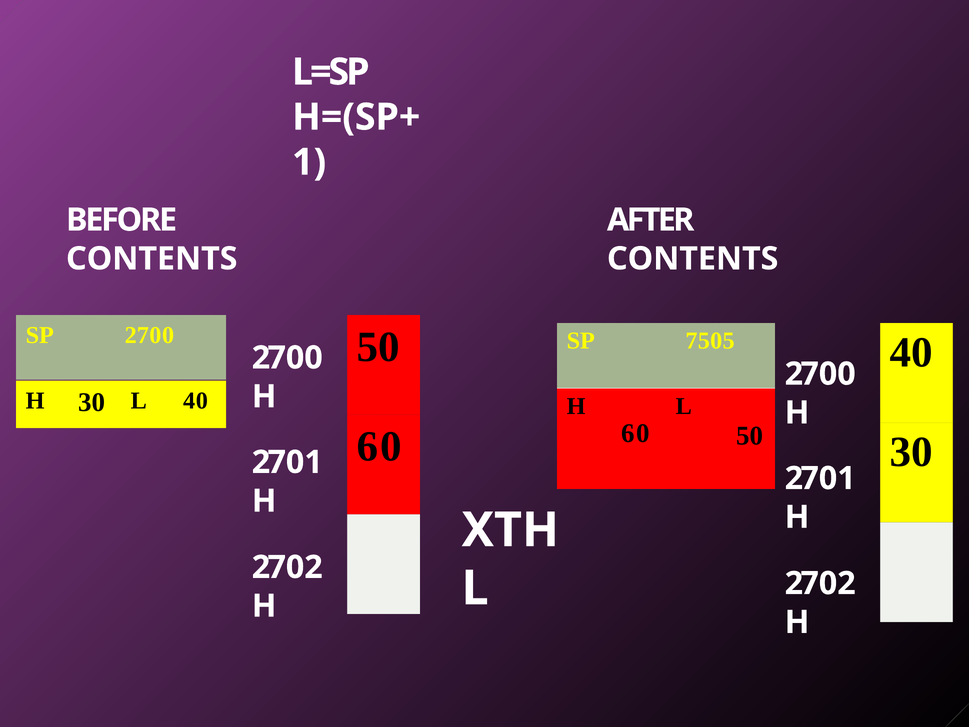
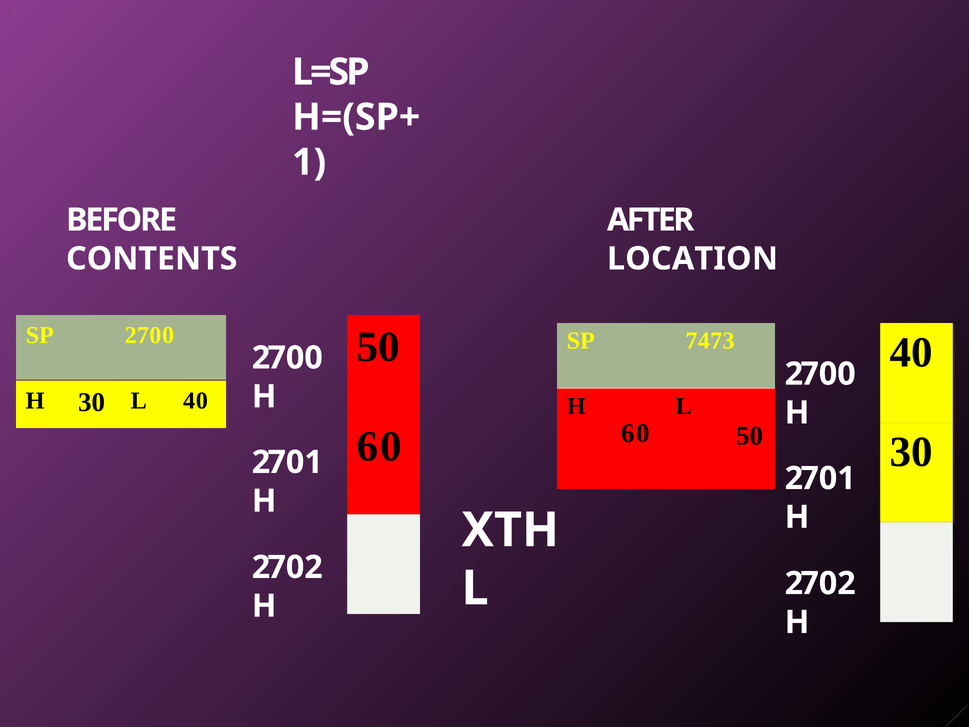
CONTENTS: CONTENTS -> LOCATION (693, 259)
7505: 7505 -> 7473 (710, 340)
